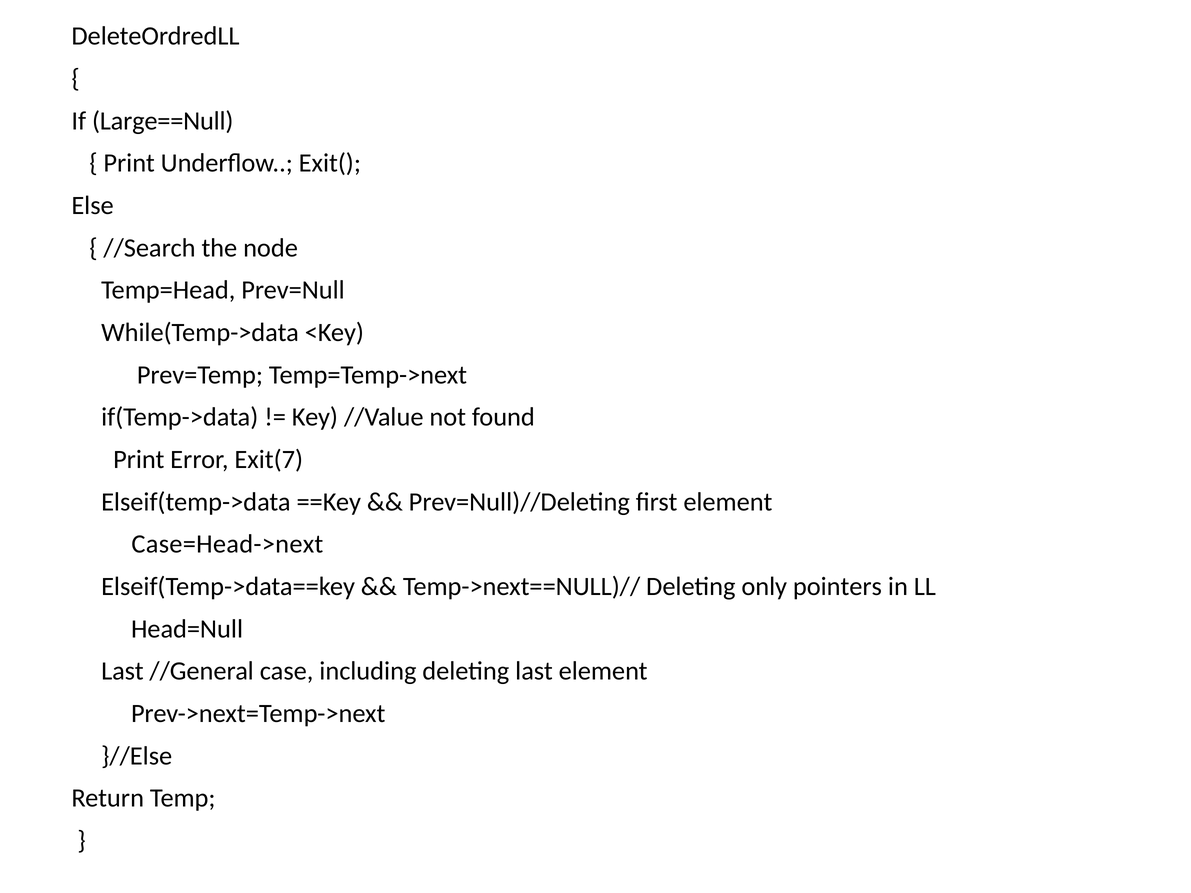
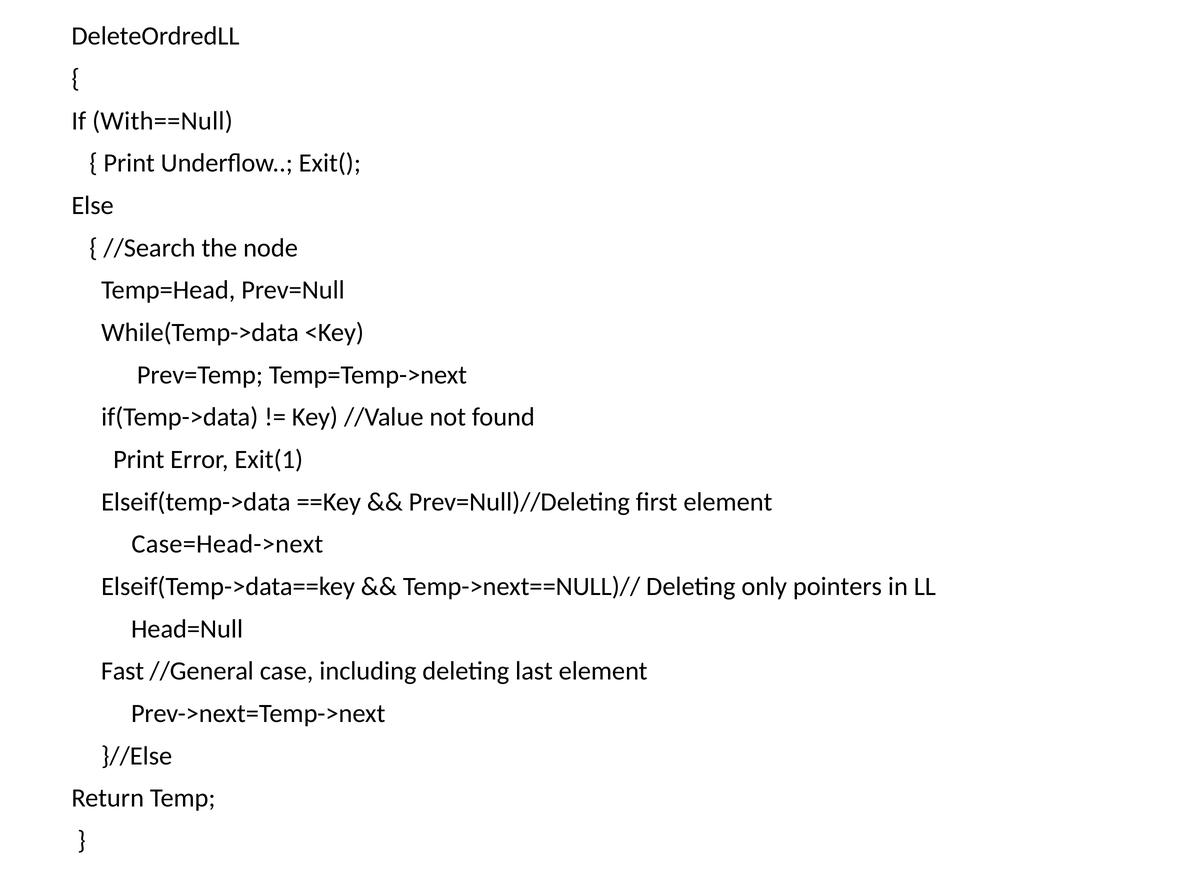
Large==Null: Large==Null -> With==Null (162, 121)
Exit(7: Exit(7 -> Exit(1 (269, 460)
Last: Last -> Fast (122, 671)
